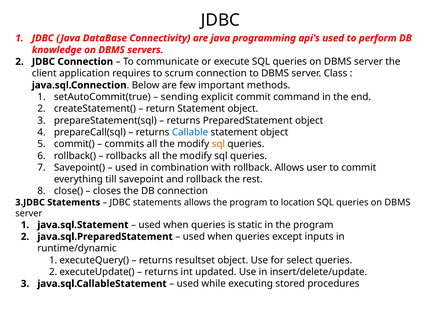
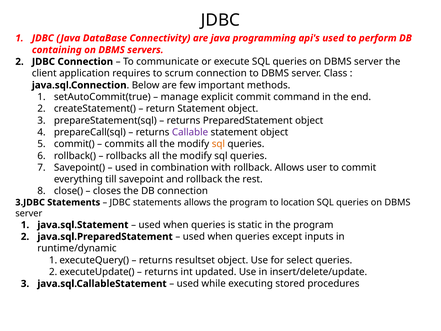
knowledge: knowledge -> containing (57, 50)
sending: sending -> manage (180, 97)
Callable colour: blue -> purple (190, 132)
